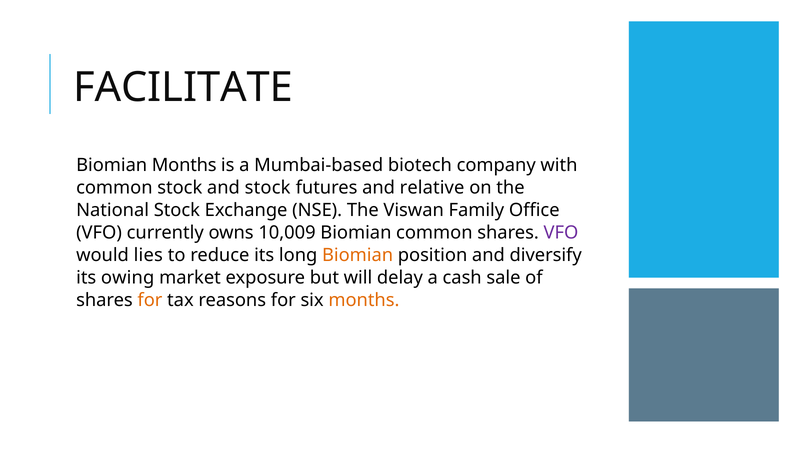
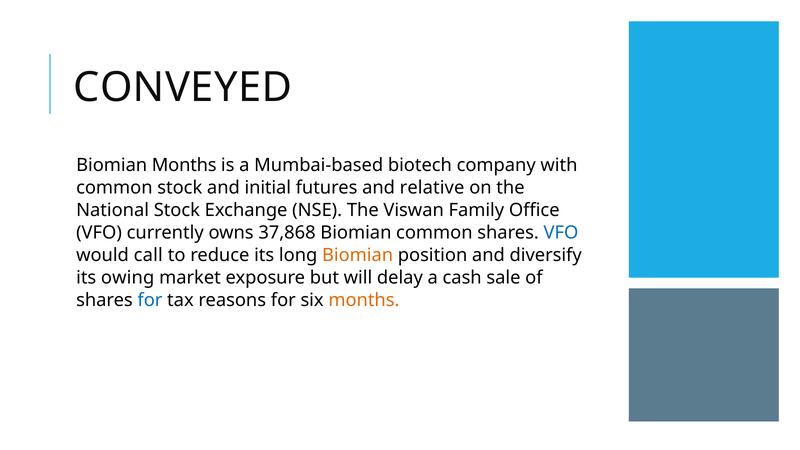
FACILITATE: FACILITATE -> CONVEYED (183, 87)
and stock: stock -> initial (268, 187)
10,009: 10,009 -> 37,868 (287, 232)
VFO colour: purple -> blue (561, 232)
lies: lies -> call (148, 255)
for colour: orange -> blue (150, 300)
